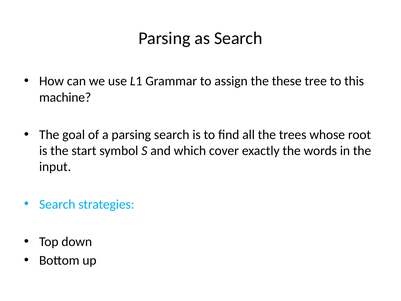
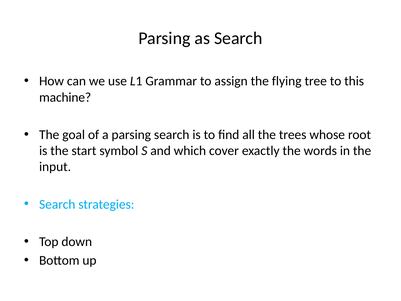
these: these -> flying (287, 81)
